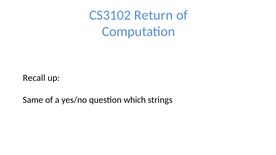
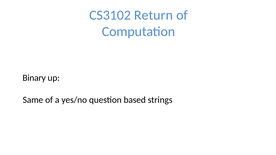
Recall: Recall -> Binary (34, 78)
which: which -> based (135, 100)
